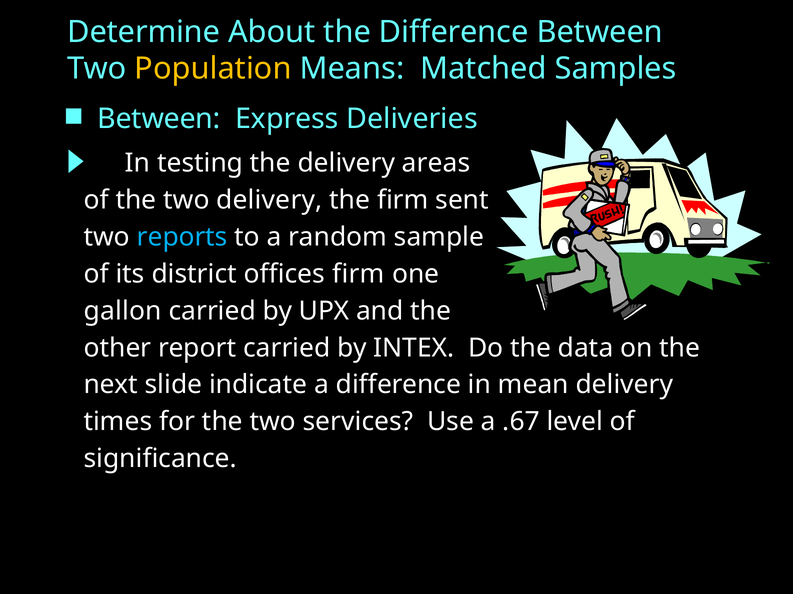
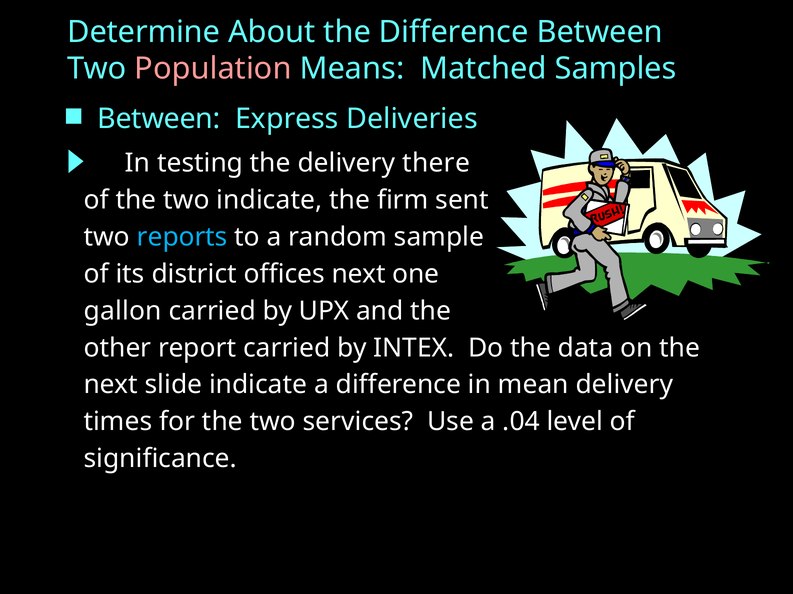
Population colour: yellow -> pink (213, 69)
areas: areas -> there (436, 163)
two delivery: delivery -> indicate (269, 200)
offices firm: firm -> next (359, 274)
.67: .67 -> .04 (521, 422)
